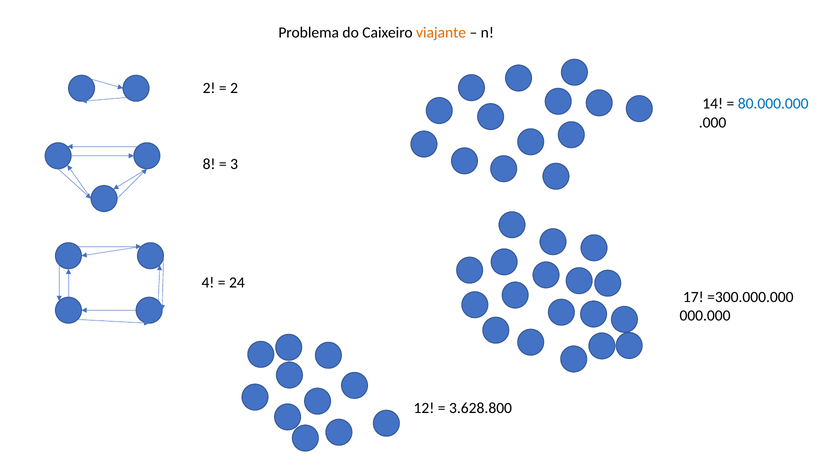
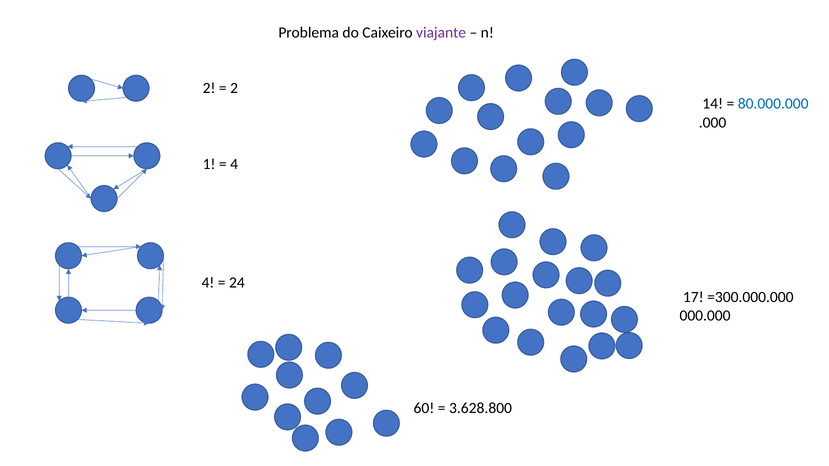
viajante colour: orange -> purple (441, 33)
8: 8 -> 1 (209, 164)
3: 3 -> 4 (234, 164)
12: 12 -> 60 (424, 409)
